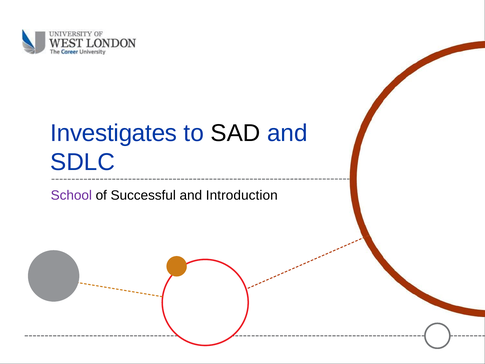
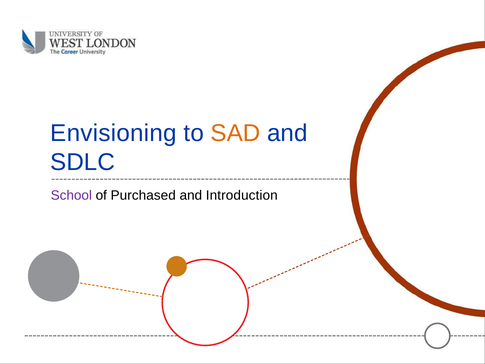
Investigates: Investigates -> Envisioning (113, 133)
SAD colour: black -> orange (235, 133)
Successful: Successful -> Purchased (143, 195)
